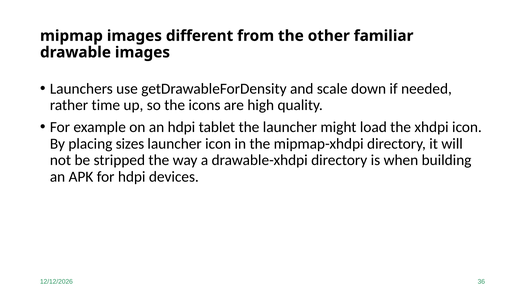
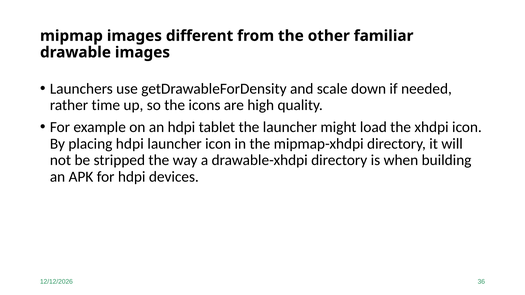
placing sizes: sizes -> hdpi (130, 144)
